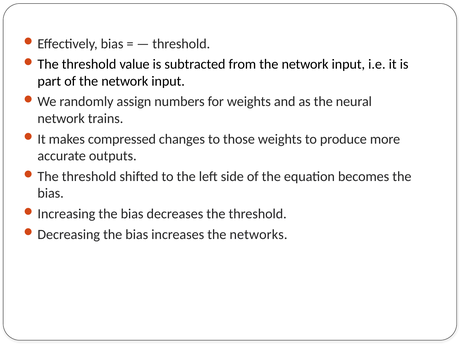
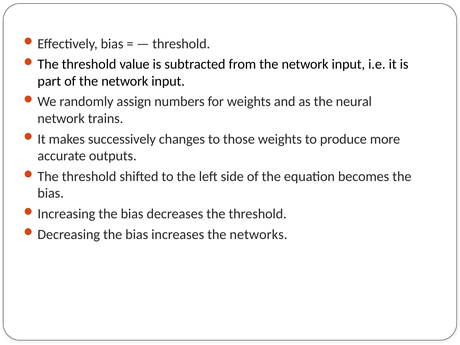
compressed: compressed -> successively (122, 139)
